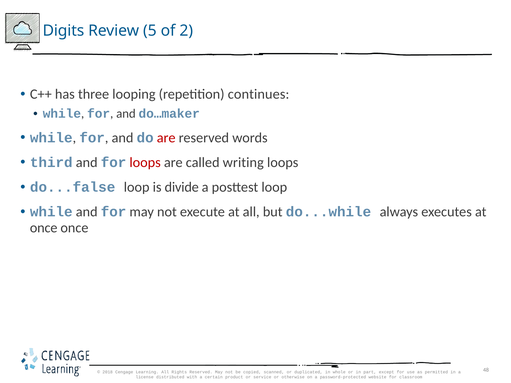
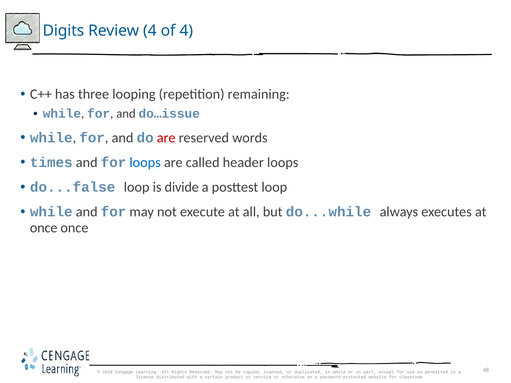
Review 5: 5 -> 4 (150, 31)
of 2: 2 -> 4 (186, 31)
continues: continues -> remaining (259, 94)
do…maker: do…maker -> do…issue (169, 114)
third: third -> times (51, 162)
loops colour: red -> blue (145, 162)
writing: writing -> header (243, 162)
